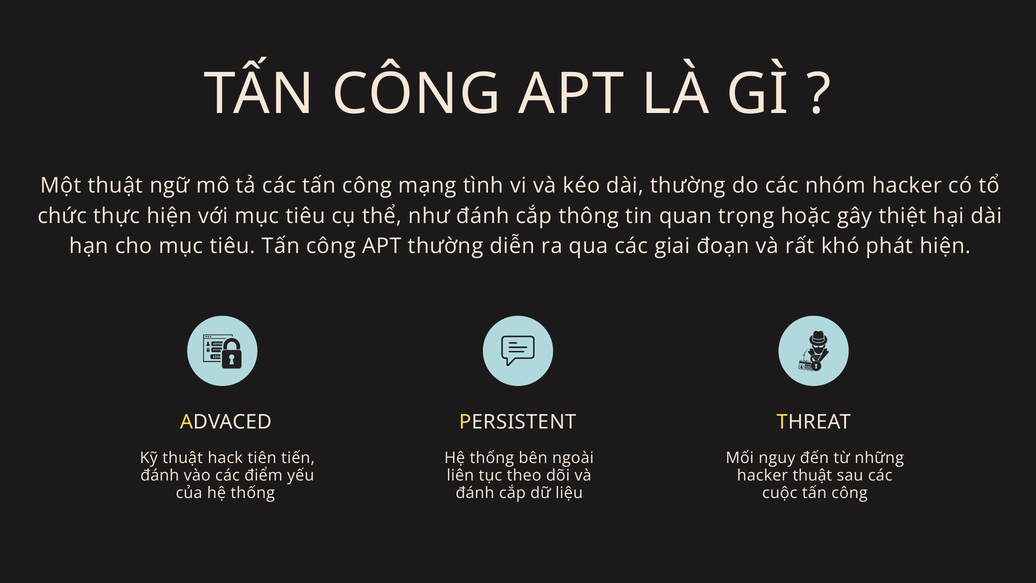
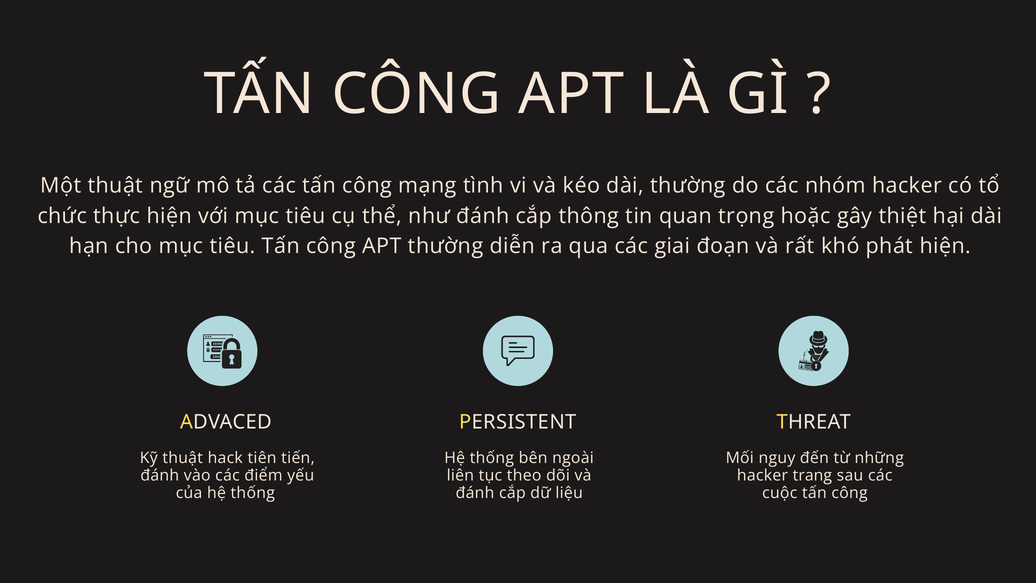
hacker thuật: thuật -> trang (812, 475)
